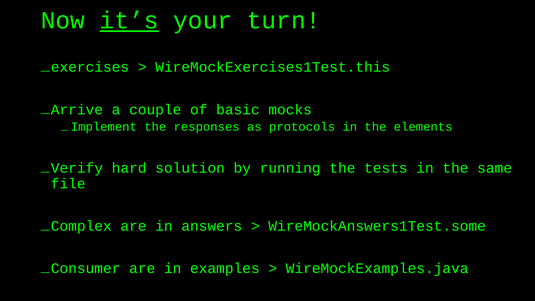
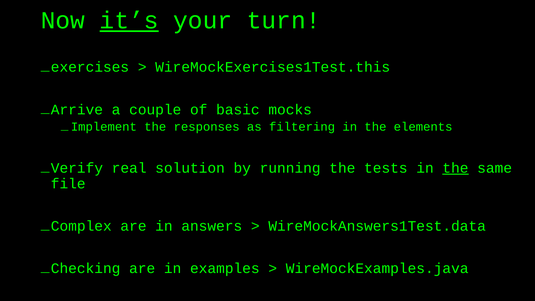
protocols: protocols -> filtering (302, 127)
hard: hard -> real (129, 168)
the underline: none -> present (455, 168)
WireMockAnswers1Test.some: WireMockAnswers1Test.some -> WireMockAnswers1Test.data (377, 226)
Consumer: Consumer -> Checking (86, 268)
